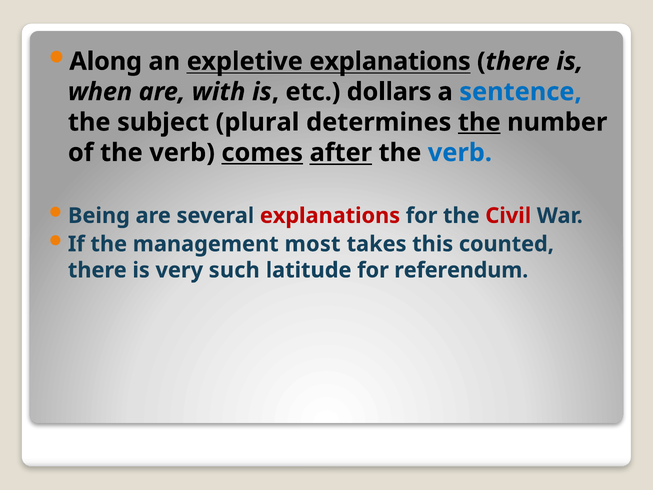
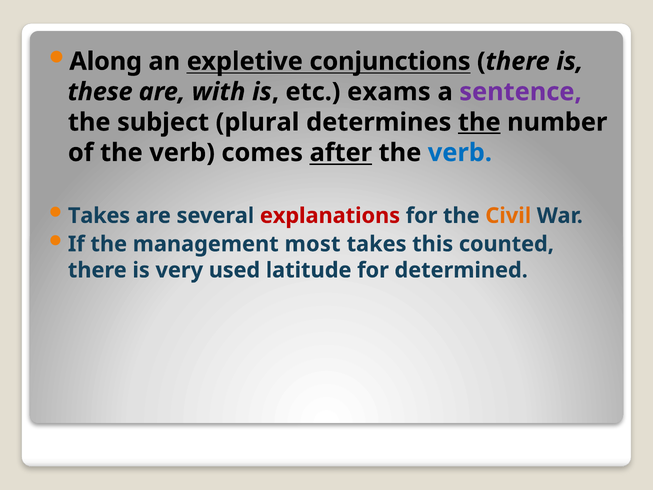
expletive explanations: explanations -> conjunctions (390, 61)
when: when -> these (100, 92)
dollars: dollars -> exams (389, 92)
sentence colour: blue -> purple (520, 92)
comes underline: present -> none (262, 153)
Being: Being -> Takes (99, 216)
Civil colour: red -> orange (508, 216)
such: such -> used (234, 270)
referendum: referendum -> determined (461, 270)
